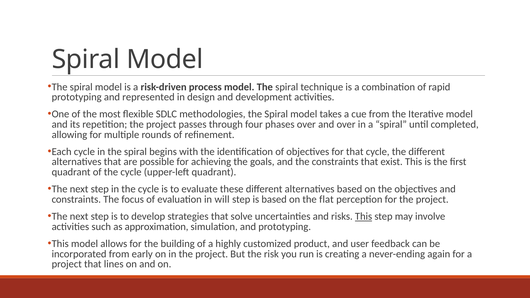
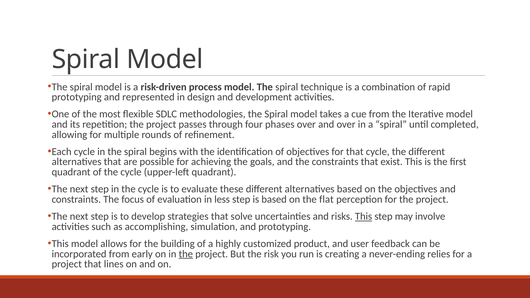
will: will -> less (222, 199)
approximation: approximation -> accomplishing (156, 227)
the underline: none -> present (186, 254)
again: again -> relies (439, 254)
